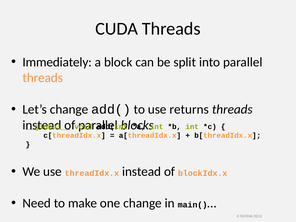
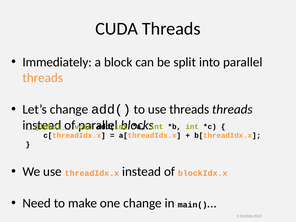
use returns: returns -> threads (189, 109)
